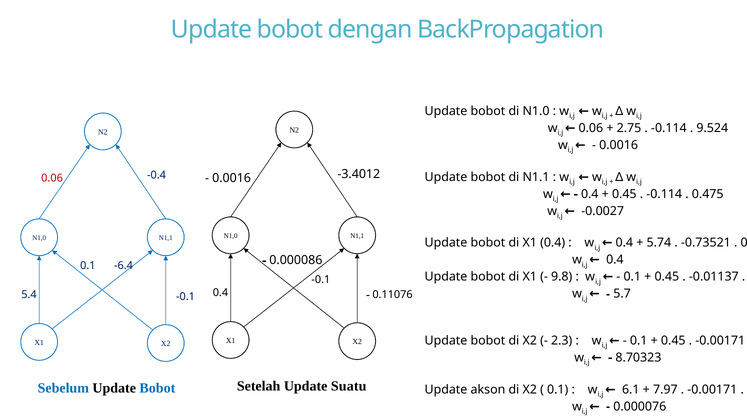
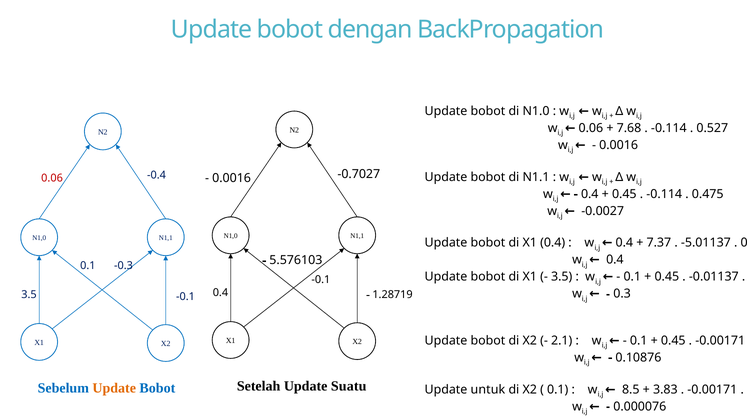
2.75: 2.75 -> 7.68 (629, 128)
9.524: 9.524 -> 0.527 (712, 128)
-3.4012: -3.4012 -> -0.7027 (359, 174)
5.74: 5.74 -> 7.37 (659, 243)
-0.73521: -0.73521 -> -5.01137 (706, 243)
0.000086: 0.000086 -> 5.576103 (296, 260)
-6.4: -6.4 -> -0.3 (124, 266)
9.8: 9.8 -> 3.5 (562, 277)
5.7: 5.7 -> 0.3 (622, 294)
5.4: 5.4 -> 3.5 (29, 295)
0.11076: 0.11076 -> 1.28719 (393, 295)
2.3: 2.3 -> 2.1 (562, 341)
8.70323: 8.70323 -> 0.10876 (638, 358)
Update colour: black -> orange (114, 388)
akson: akson -> untuk (488, 390)
6.1: 6.1 -> 8.5 (631, 390)
7.97: 7.97 -> 3.83 (665, 390)
